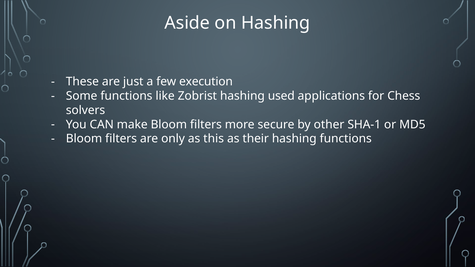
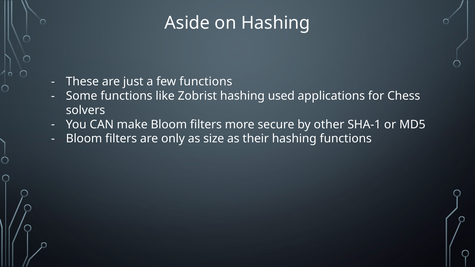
few execution: execution -> functions (206, 82)
this: this -> size (214, 139)
